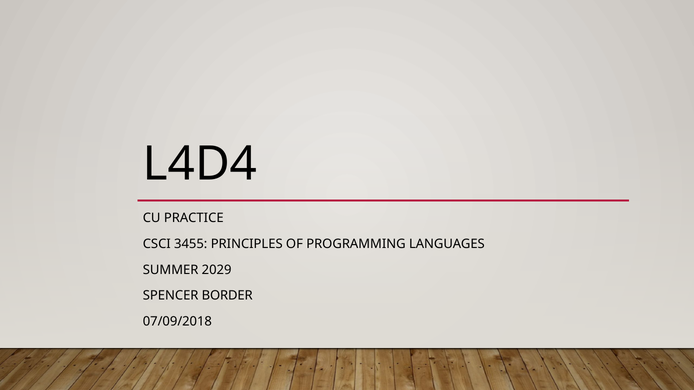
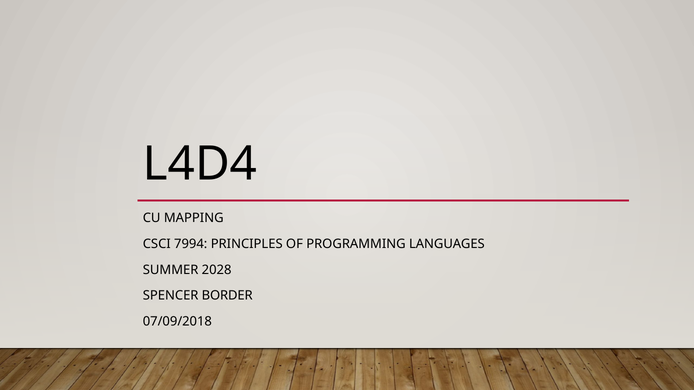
PRACTICE: PRACTICE -> MAPPING (194, 218)
3455: 3455 -> 7994 (191, 244)
2029: 2029 -> 2028 (217, 270)
